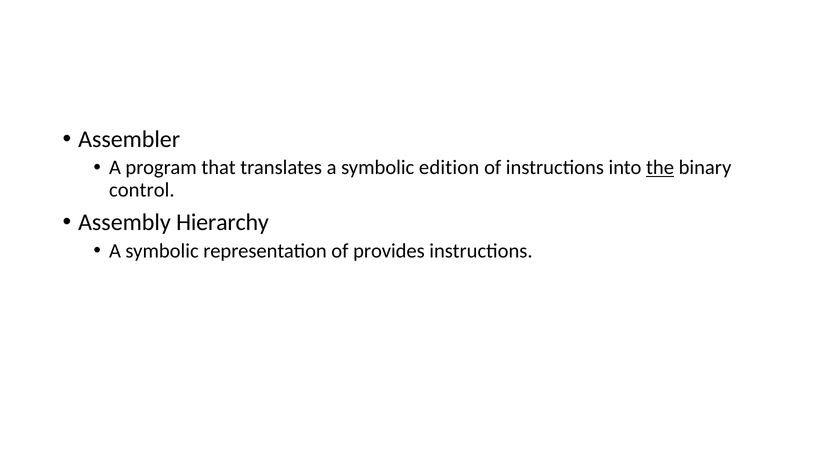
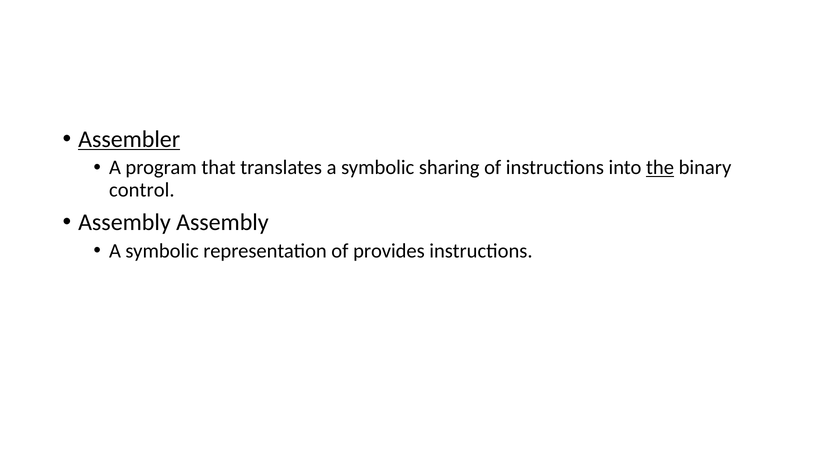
Assembler underline: none -> present (129, 139)
edition: edition -> sharing (449, 168)
Assembly Hierarchy: Hierarchy -> Assembly (222, 222)
